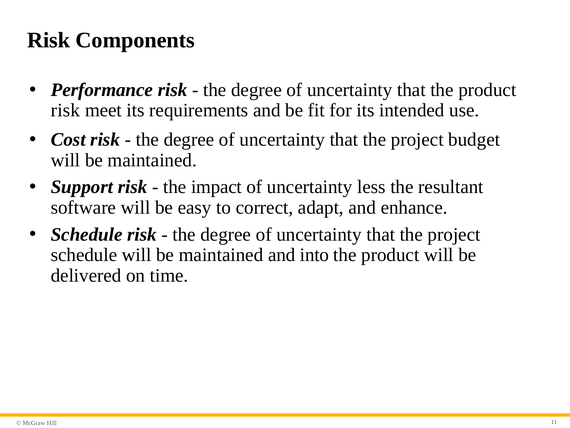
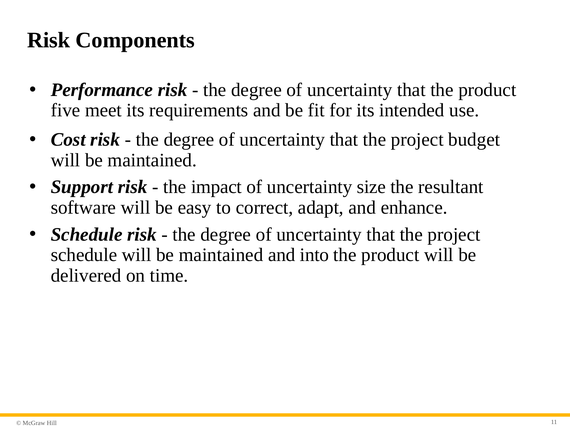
risk: risk -> five (66, 110)
less: less -> size (371, 187)
